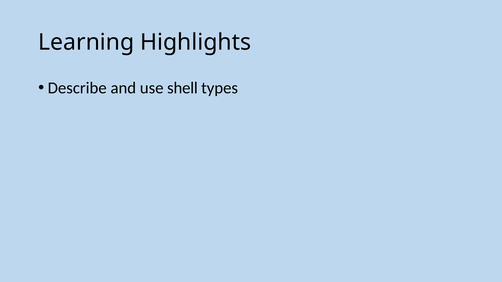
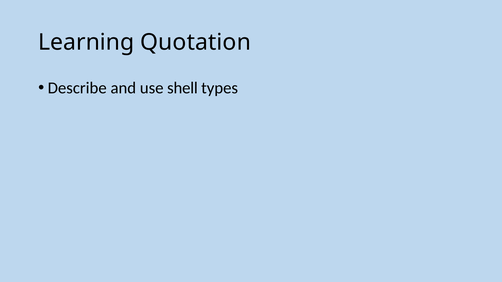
Highlights: Highlights -> Quotation (196, 42)
